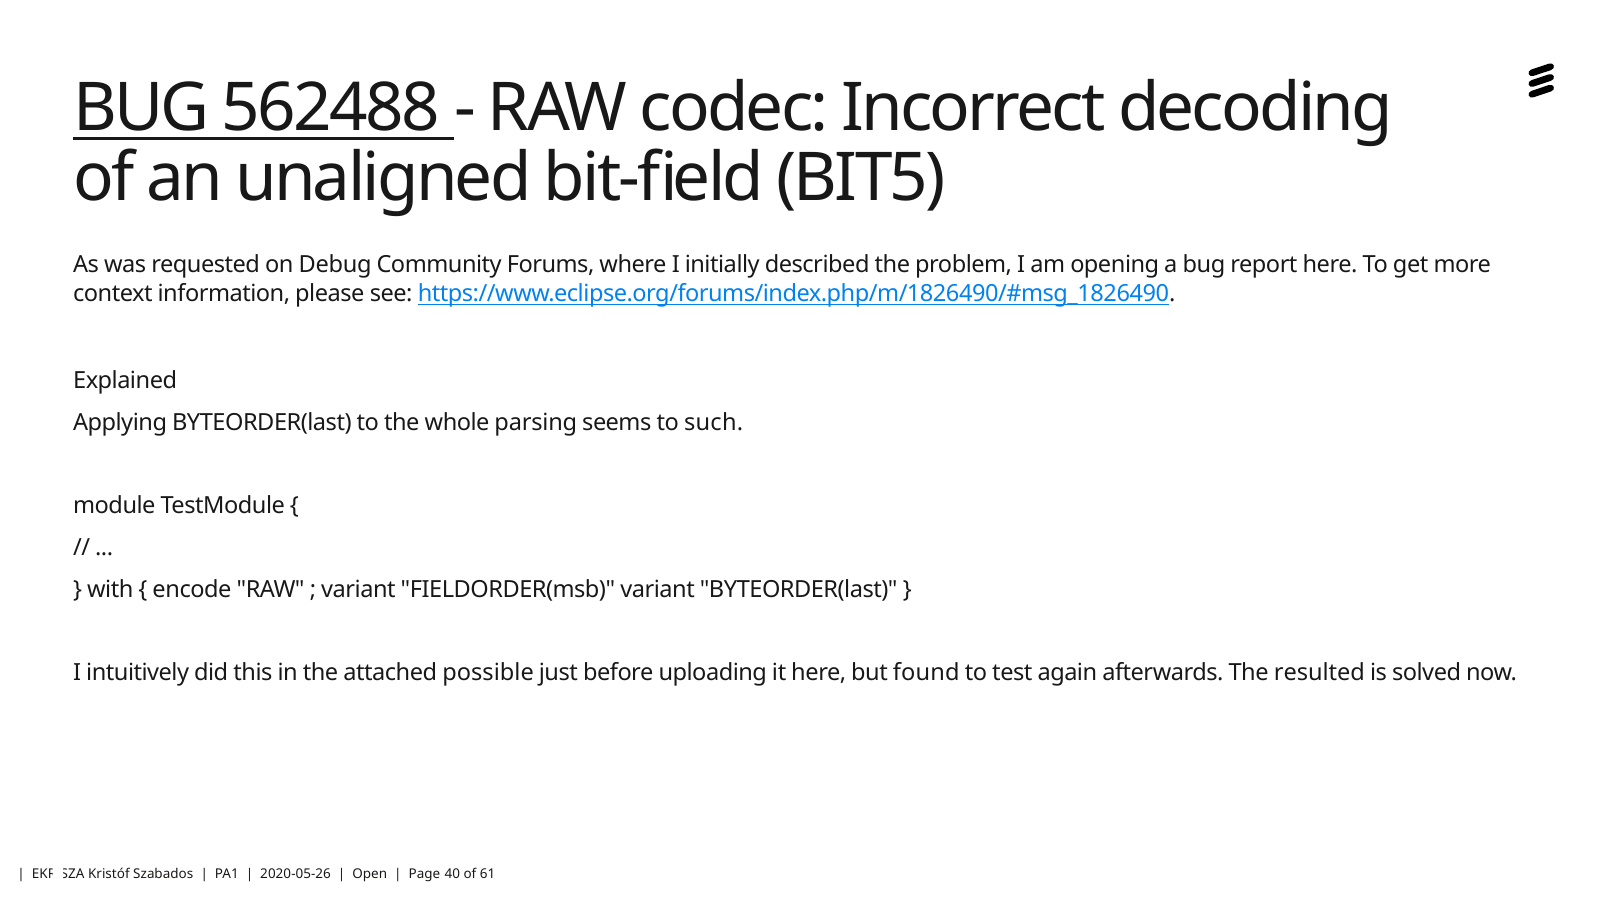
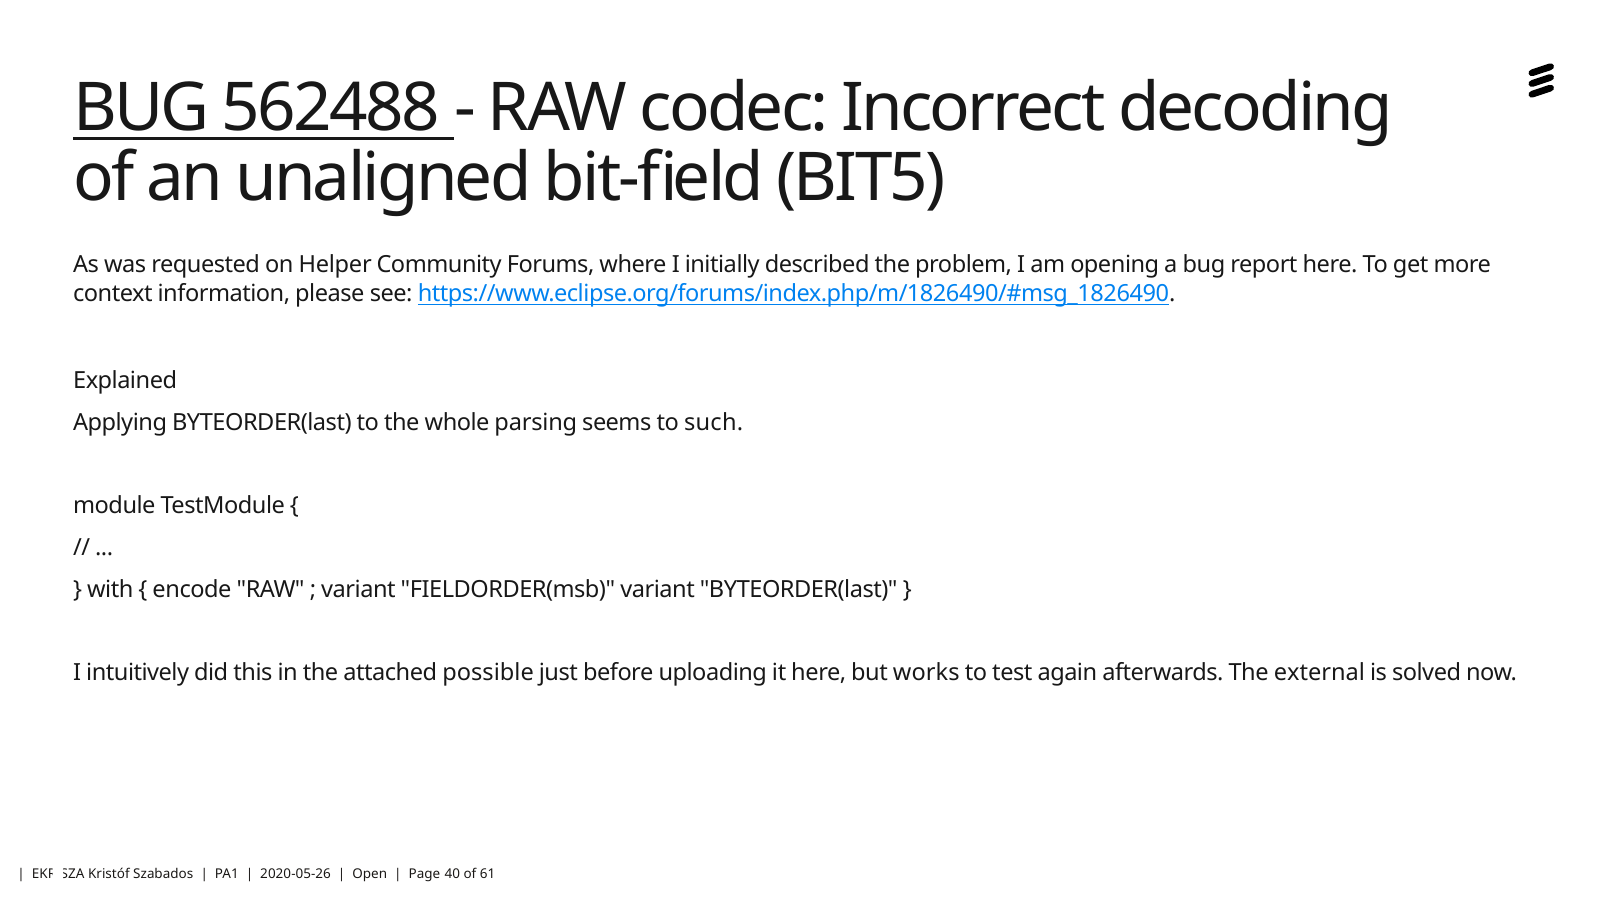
Debug: Debug -> Helper (335, 265)
found: found -> works (926, 673)
resulted: resulted -> external (1319, 673)
